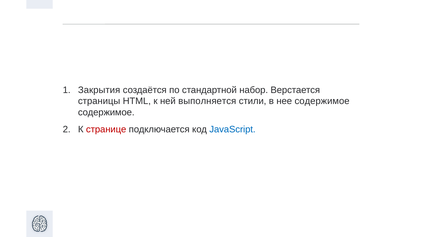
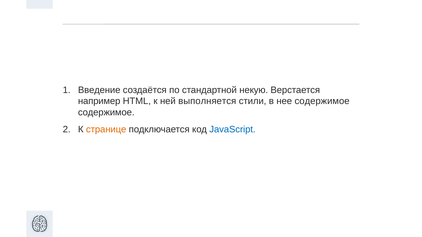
Закрытия: Закрытия -> Введение (99, 90)
набор: набор -> некую (254, 90)
страницы: страницы -> например (99, 101)
странице colour: red -> orange (106, 130)
